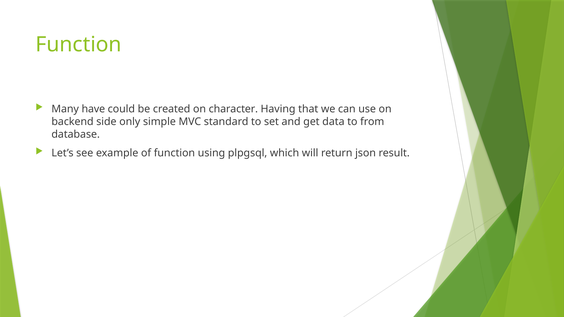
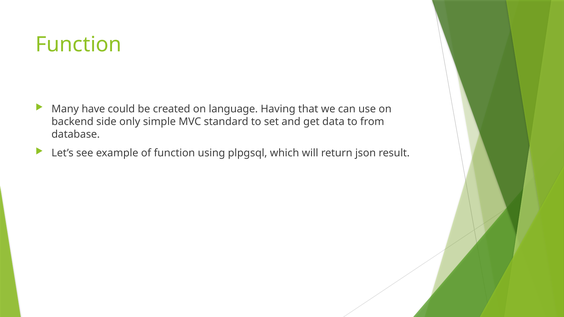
character: character -> language (233, 109)
